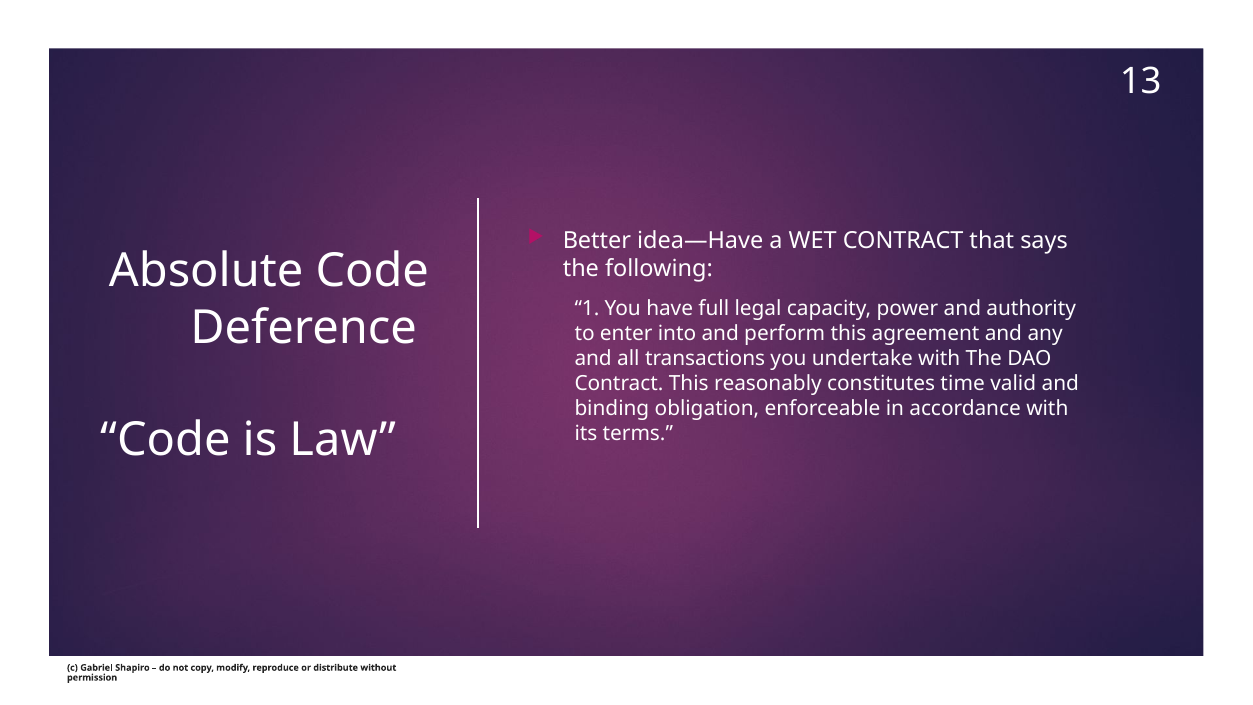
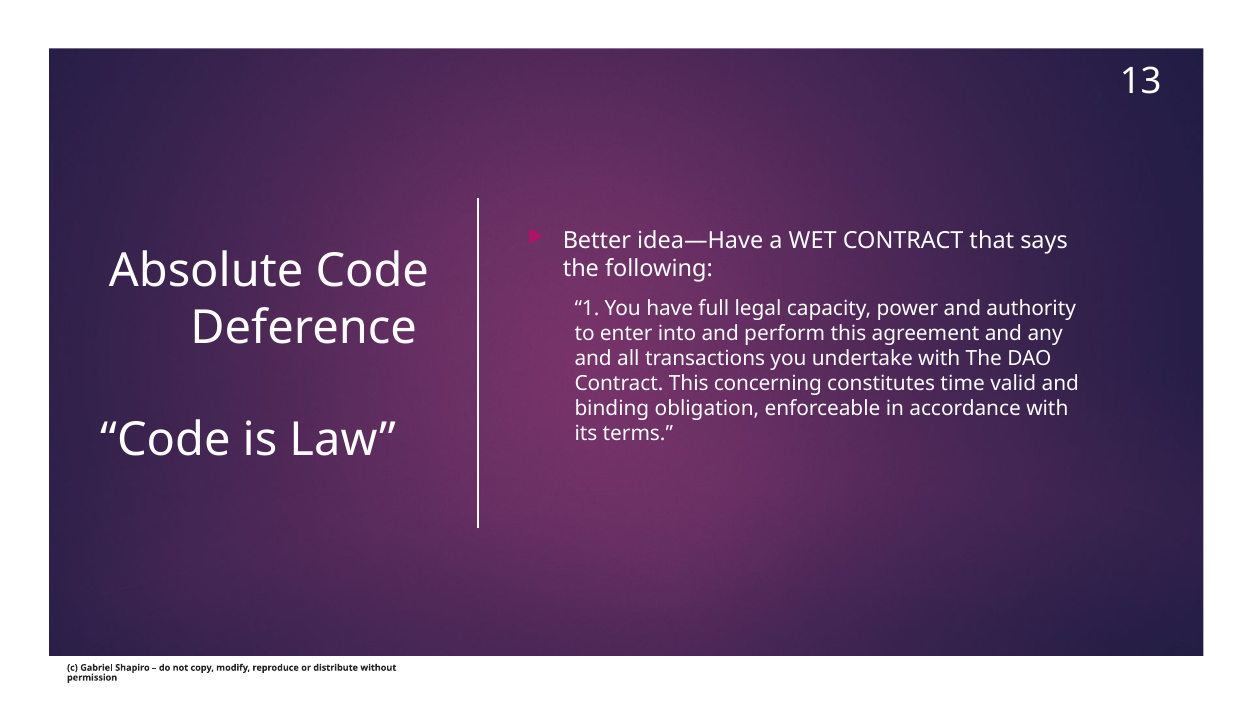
reasonably: reasonably -> concerning (768, 384)
